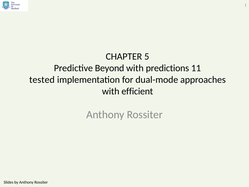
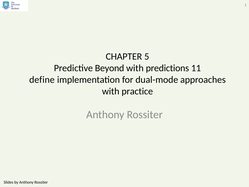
tested: tested -> define (42, 80)
efficient: efficient -> practice (137, 91)
